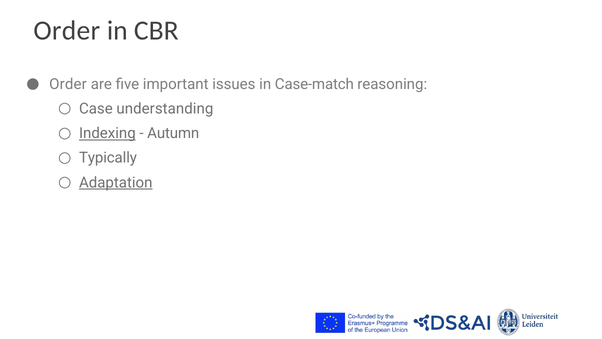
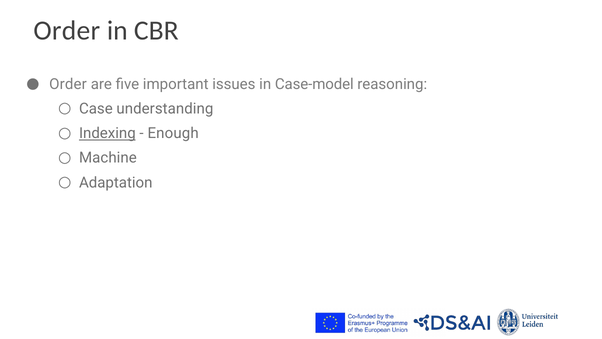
Case-match: Case-match -> Case-model (314, 84)
Autumn: Autumn -> Enough (173, 133)
Typically: Typically -> Machine (108, 158)
Adaptation underline: present -> none (116, 182)
